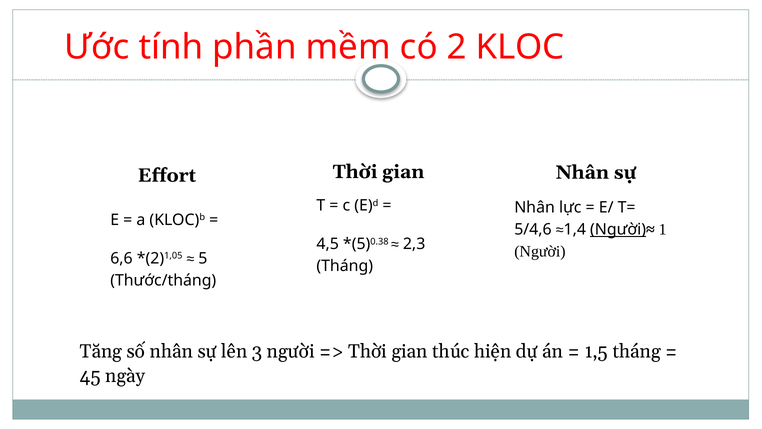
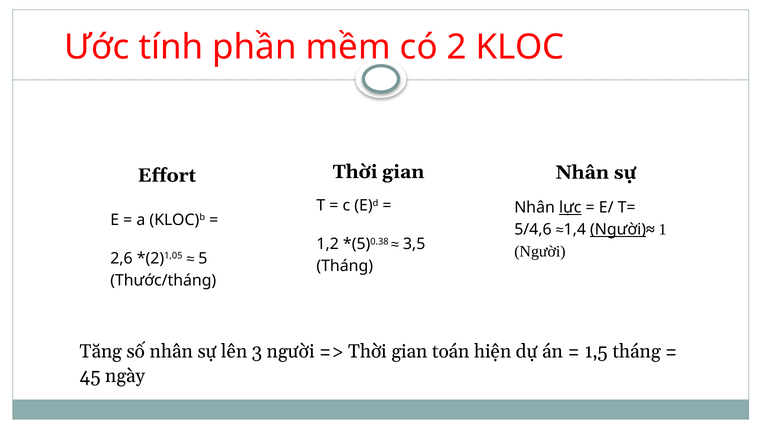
lực underline: none -> present (570, 207)
4,5: 4,5 -> 1,2 (328, 244)
2,3: 2,3 -> 3,5 (414, 244)
6,6: 6,6 -> 2,6 (121, 258)
thúc: thúc -> toán (451, 351)
